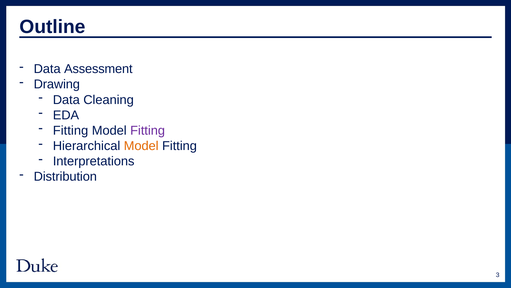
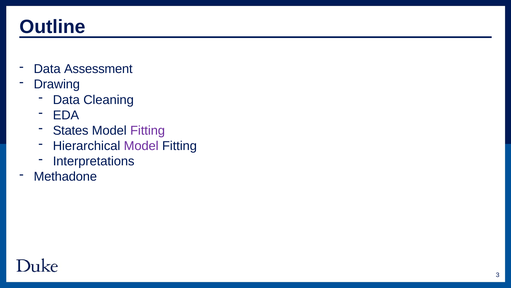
Fitting: Fitting -> States (71, 130)
Model colour: orange -> purple (141, 146)
Distribution: Distribution -> Methadone (65, 176)
